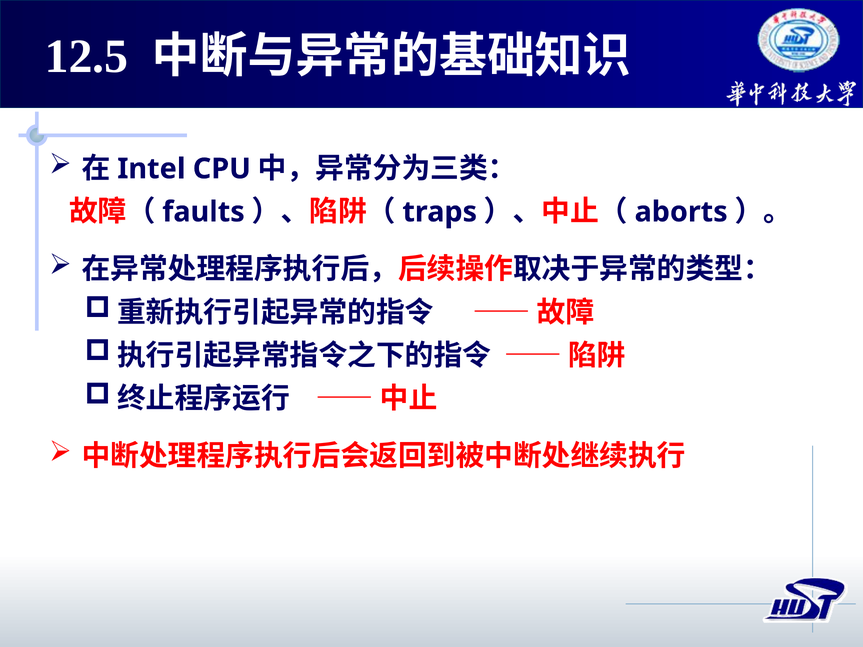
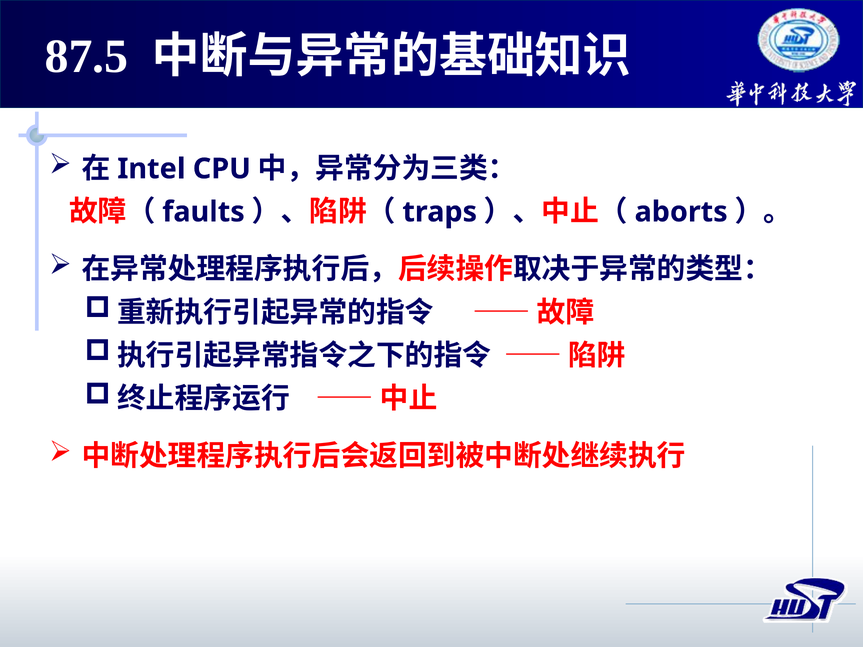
12.5: 12.5 -> 87.5 (86, 57)
